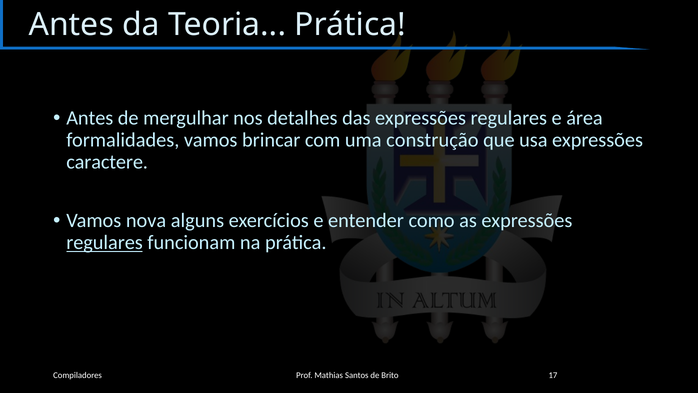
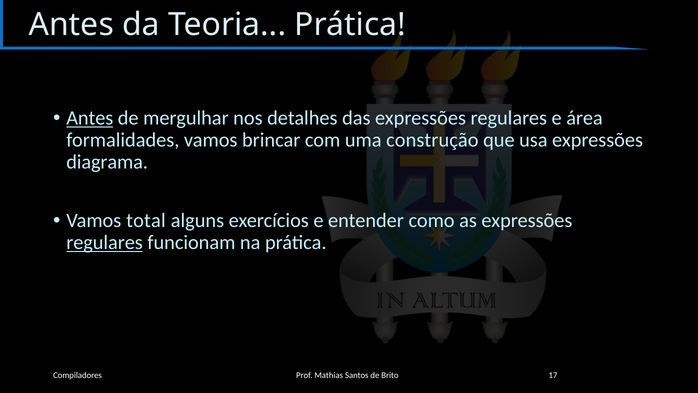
Antes underline: none -> present (90, 118)
caractere: caractere -> diagrama (107, 162)
nova: nova -> total (146, 221)
